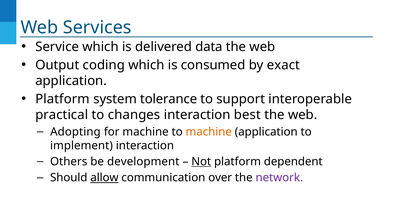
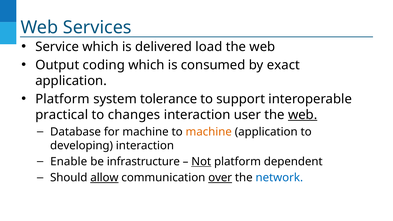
data: data -> load (209, 47)
best: best -> user (247, 115)
web underline: none -> present (303, 115)
Adopting: Adopting -> Database (75, 132)
implement: implement -> developing (82, 146)
Others: Others -> Enable (69, 162)
development: development -> infrastructure (143, 162)
over underline: none -> present (220, 178)
network colour: purple -> blue (279, 178)
